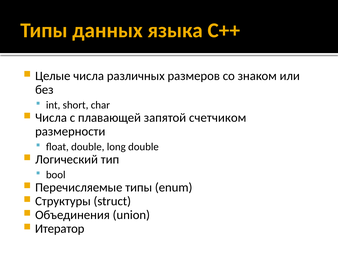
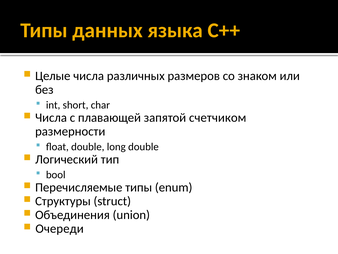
Итератор: Итератор -> Очереди (60, 228)
